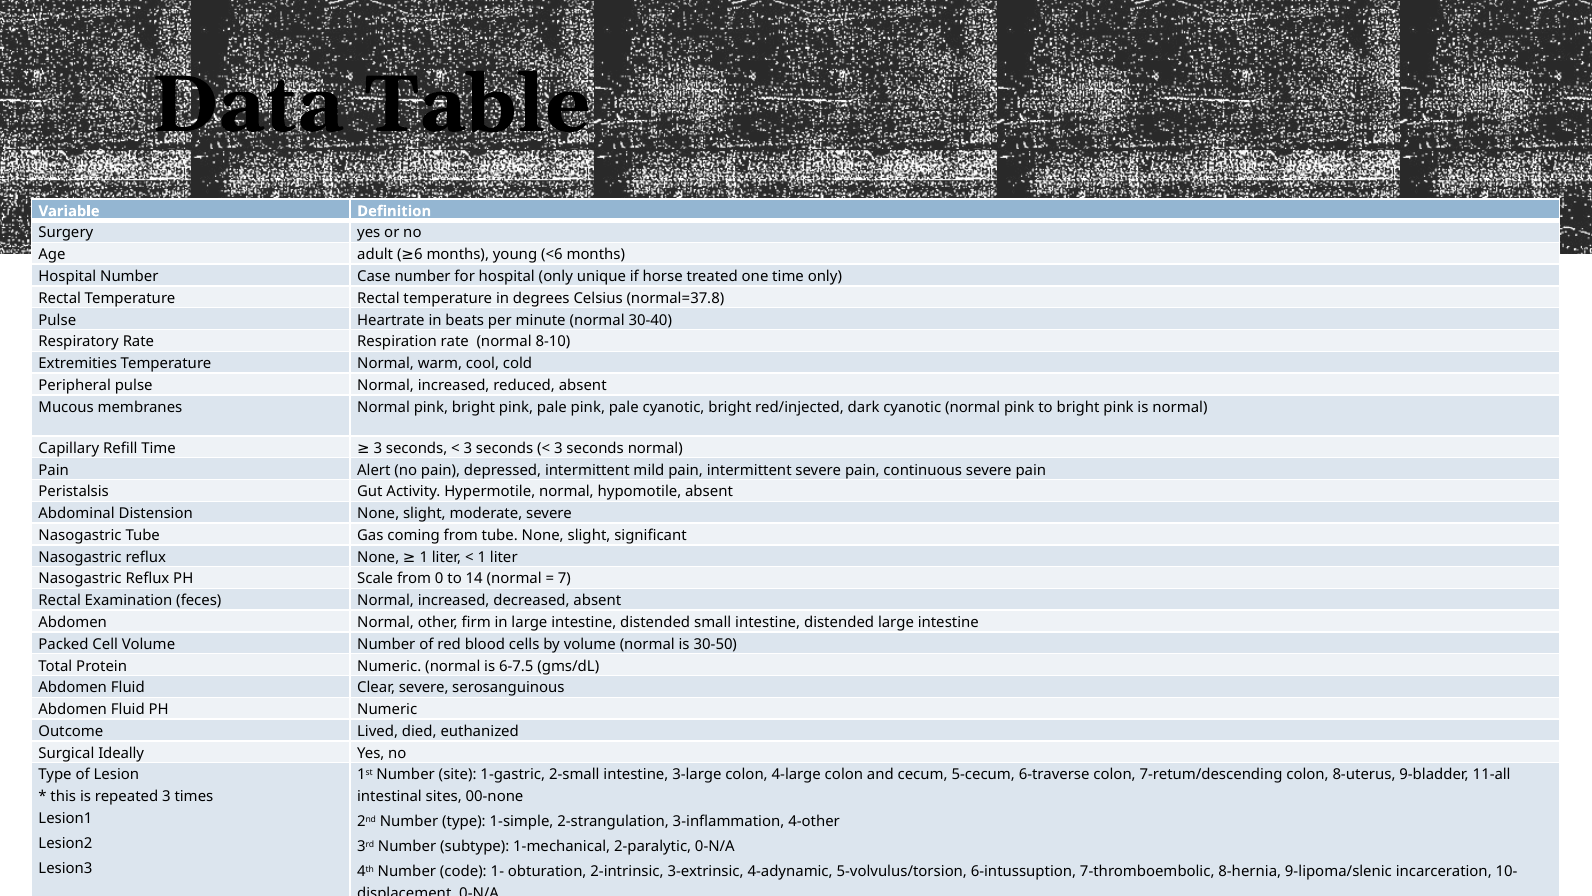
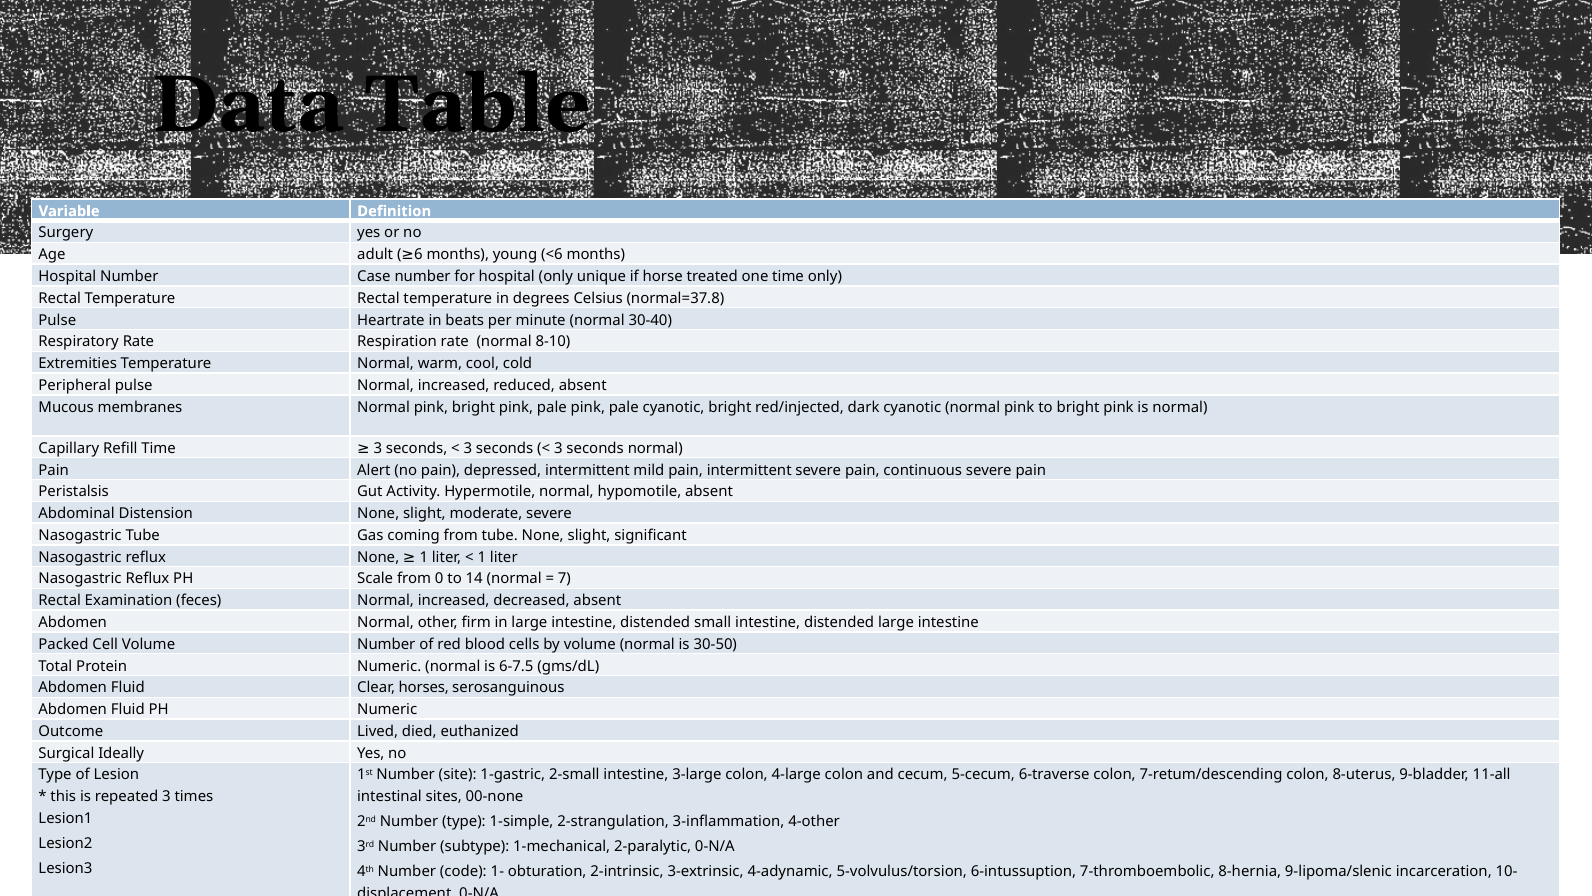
Clear severe: severe -> horses (424, 688)
